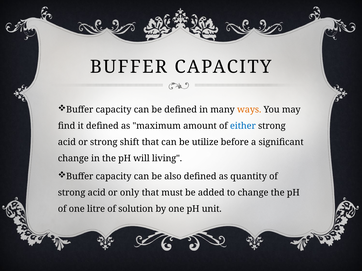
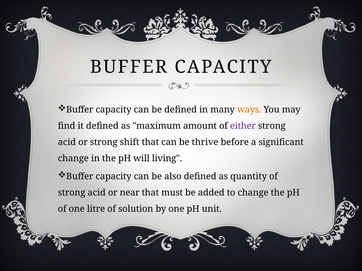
either colour: blue -> purple (243, 126)
utilize: utilize -> thrive (205, 142)
only: only -> near (130, 193)
